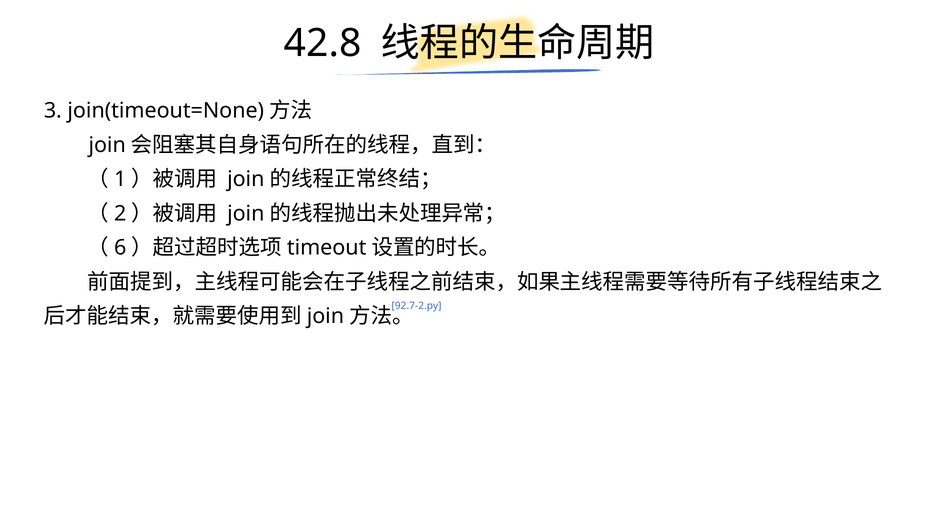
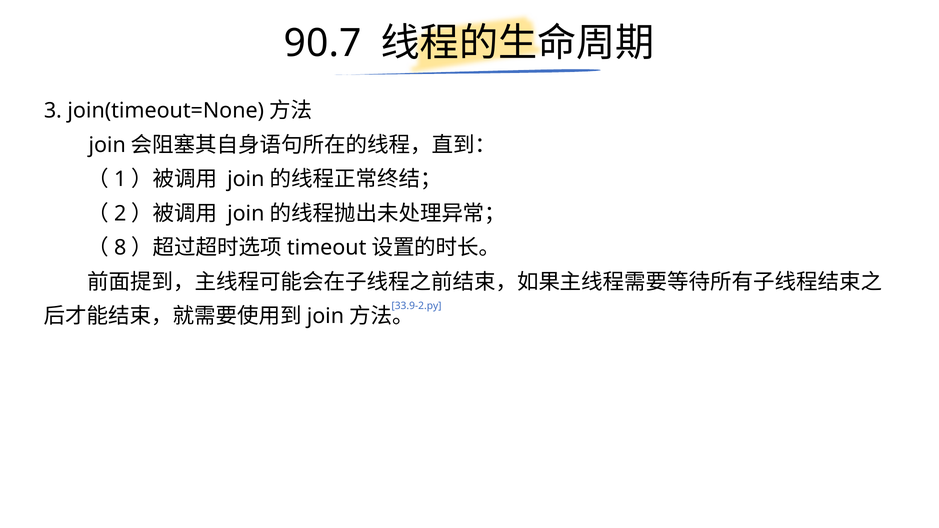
42.8: 42.8 -> 90.7 (323, 43)
6: 6 -> 8 (120, 248)
92.7-2.py: 92.7-2.py -> 33.9-2.py (417, 306)
